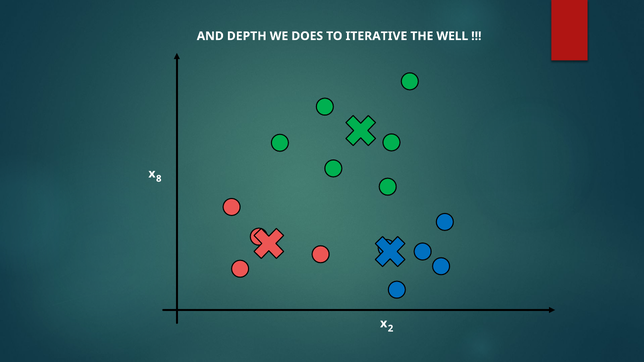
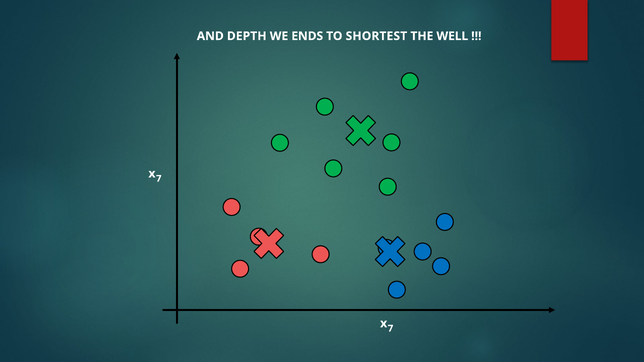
DOES: DOES -> ENDS (307, 36)
ITERATIVE: ITERATIVE -> SHORTEST (376, 36)
8: 8 -> 7 (159, 179)
2: 2 -> 7 (391, 329)
